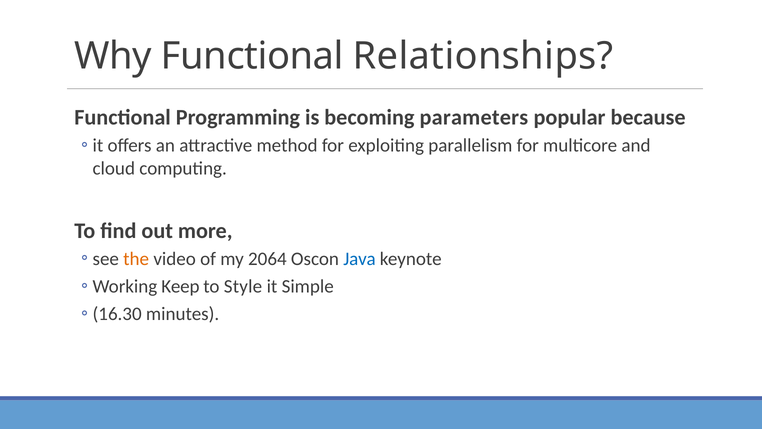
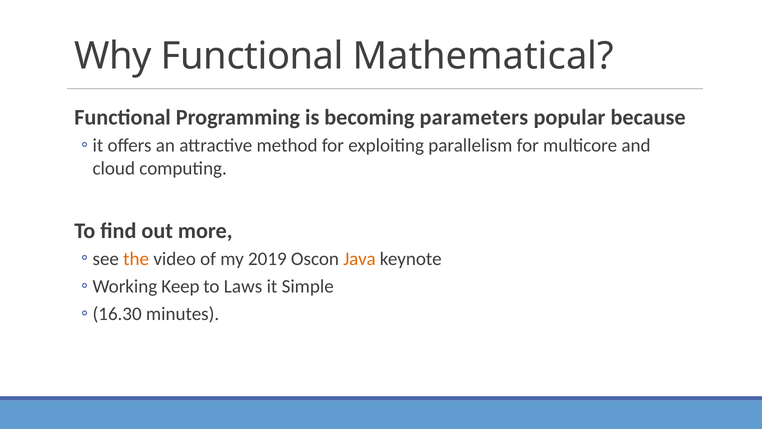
Relationships: Relationships -> Mathematical (483, 56)
2064: 2064 -> 2019 (267, 259)
Java colour: blue -> orange (360, 259)
Style: Style -> Laws (243, 286)
